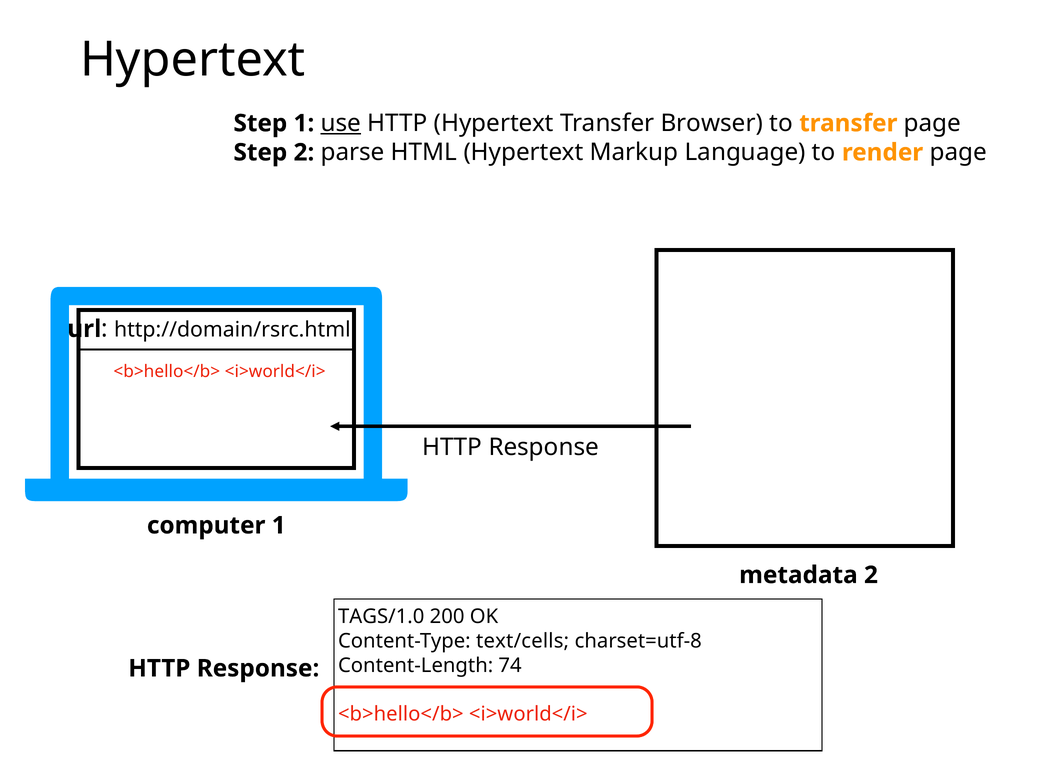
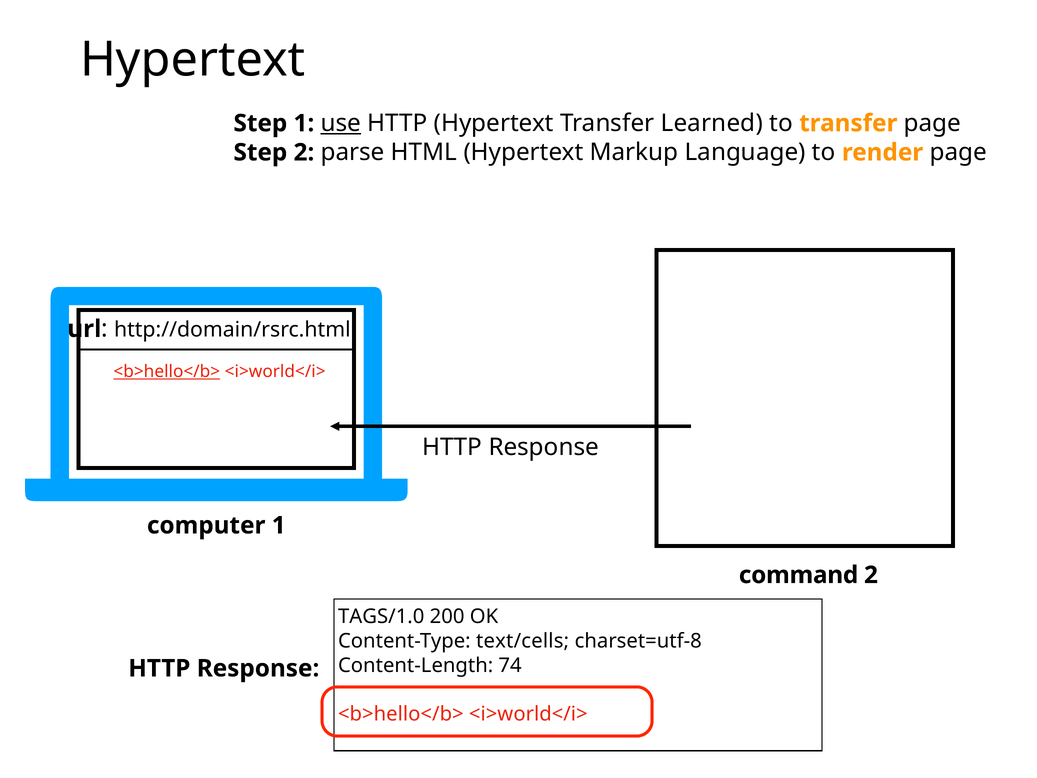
Browser: Browser -> Learned (712, 123)
<b>hello</b> underline: none -> present (167, 371)
metadata: metadata -> command (799, 575)
